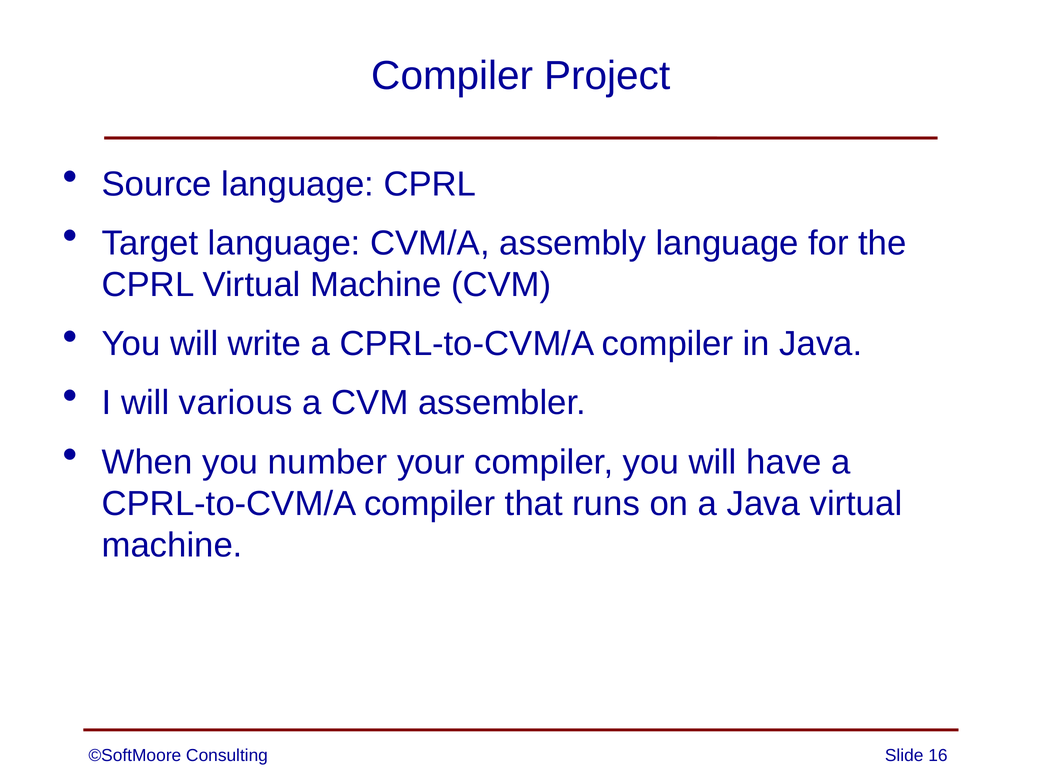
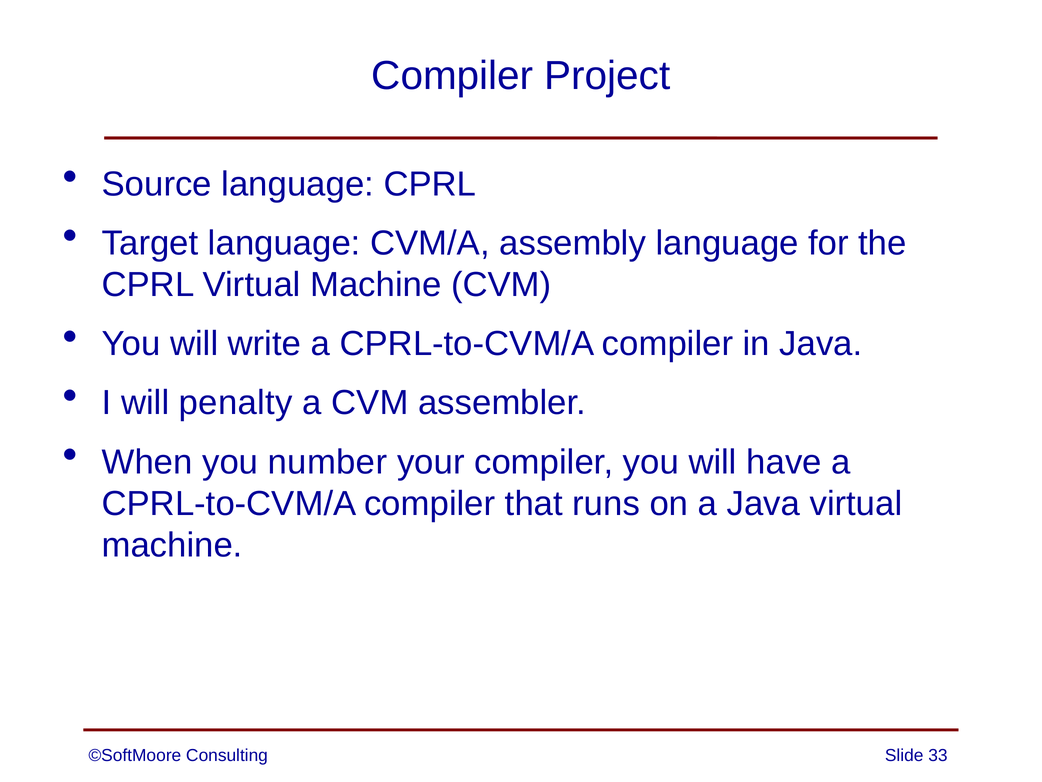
various: various -> penalty (236, 403)
16: 16 -> 33 (938, 755)
